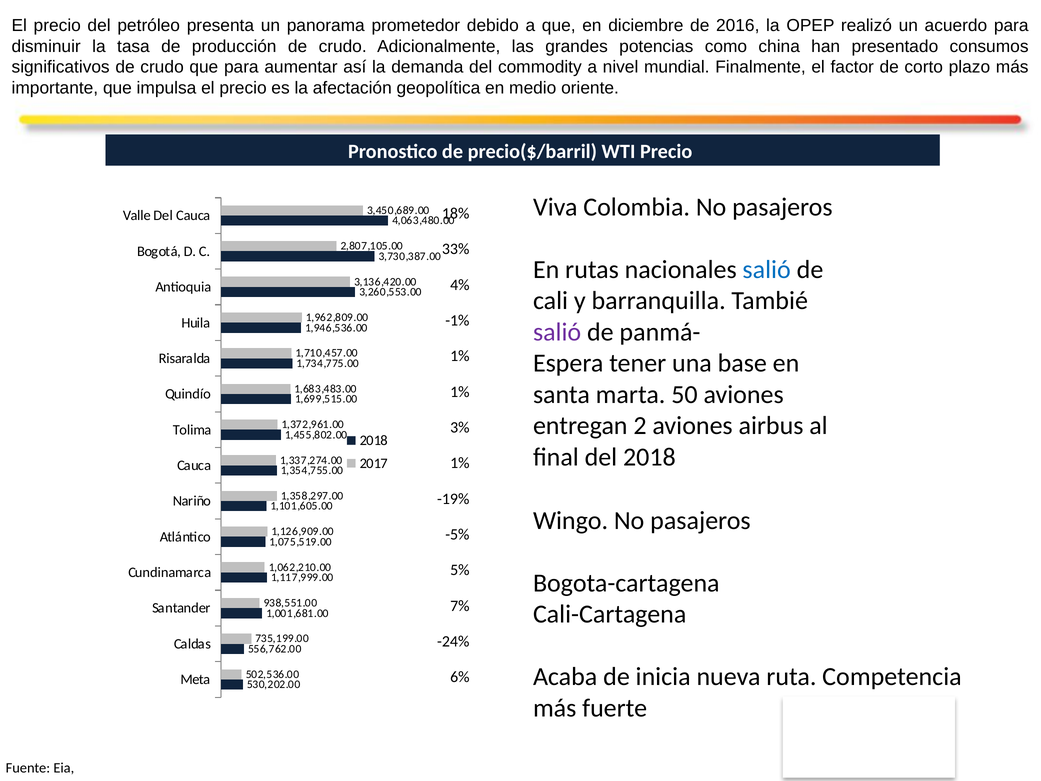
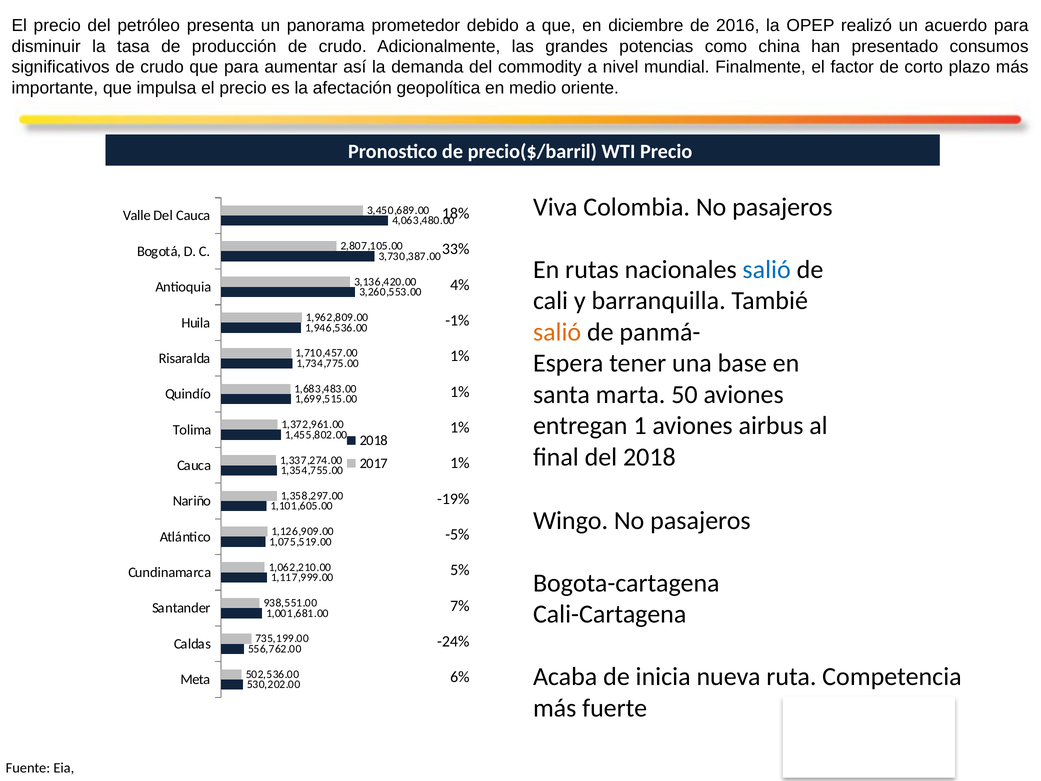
salió colour: purple -> orange (557, 332)
2: 2 -> 1 (640, 426)
3%: 3% -> 1% (460, 427)
